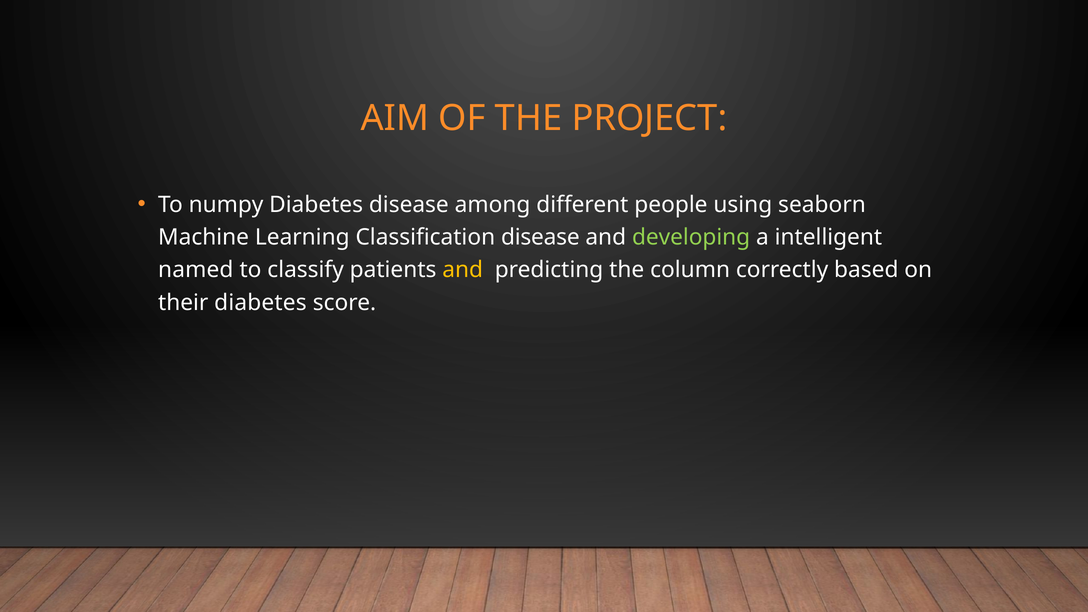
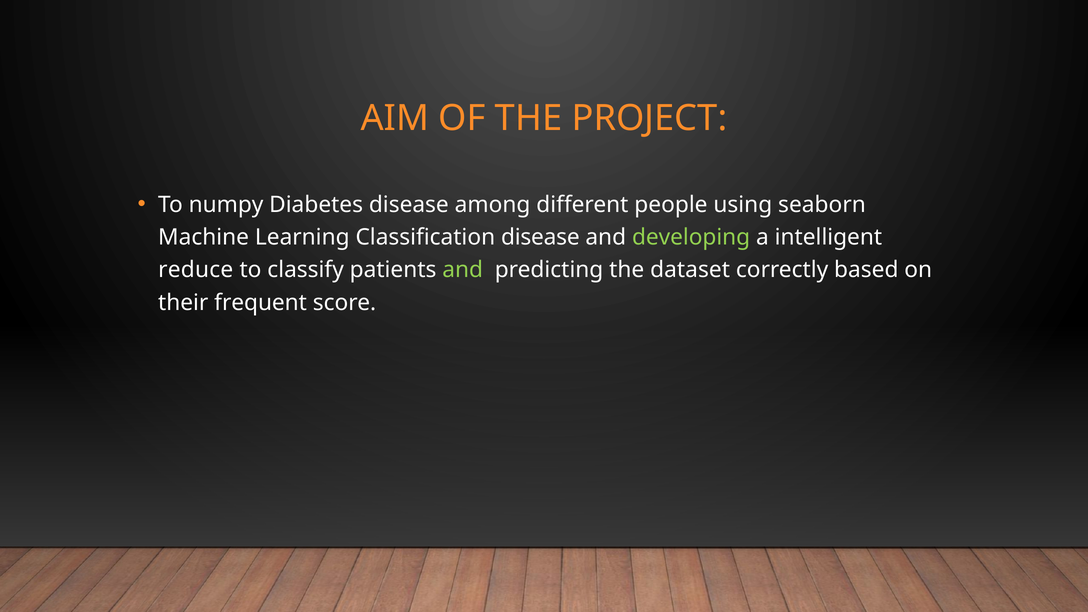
named: named -> reduce (196, 270)
and colour: yellow -> light green (463, 270)
column: column -> dataset (690, 270)
their diabetes: diabetes -> frequent (261, 303)
